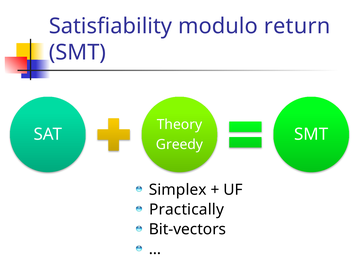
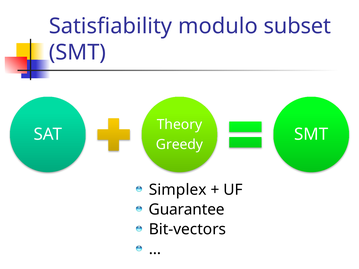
return: return -> subset (297, 26)
Practically: Practically -> Guarantee (187, 210)
